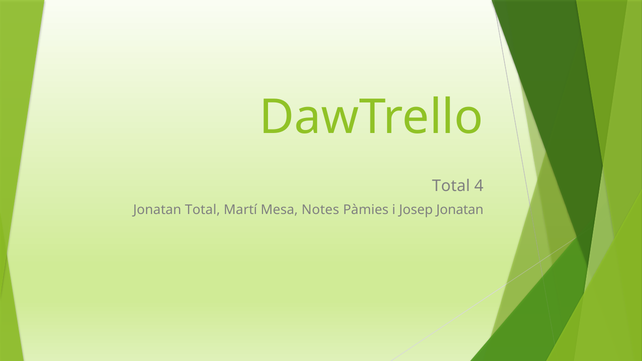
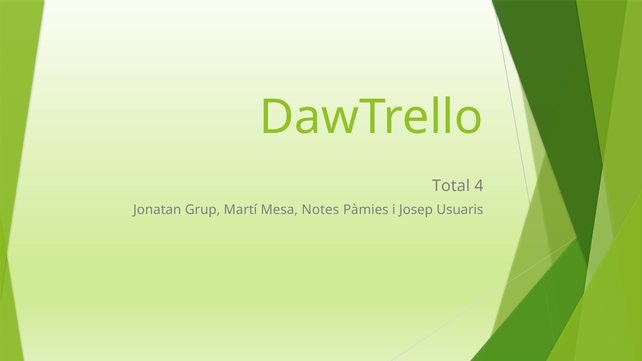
Jonatan Total: Total -> Grup (203, 210)
Josep Jonatan: Jonatan -> Usuaris (460, 210)
